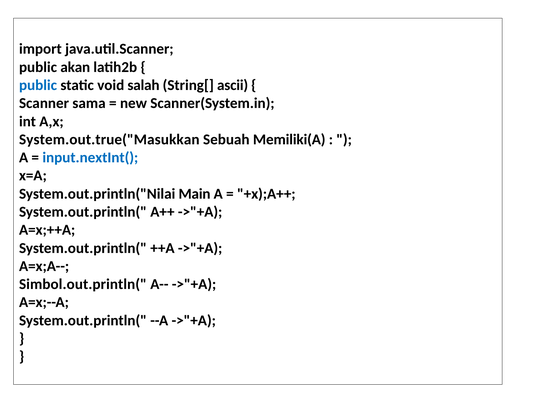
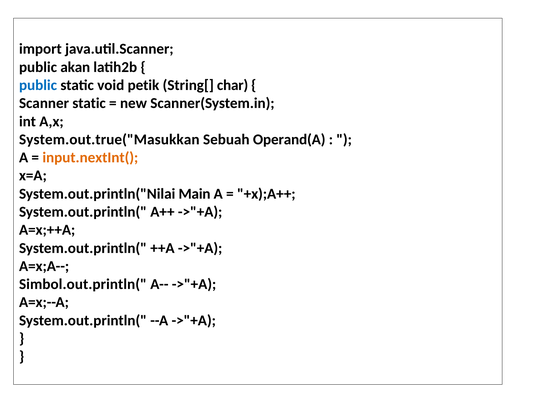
salah: salah -> petik (143, 85)
ascii: ascii -> char (233, 85)
Scanner sama: sama -> static (89, 103)
Memiliki(A: Memiliki(A -> Operand(A (289, 140)
input.nextInt( colour: blue -> orange (90, 158)
